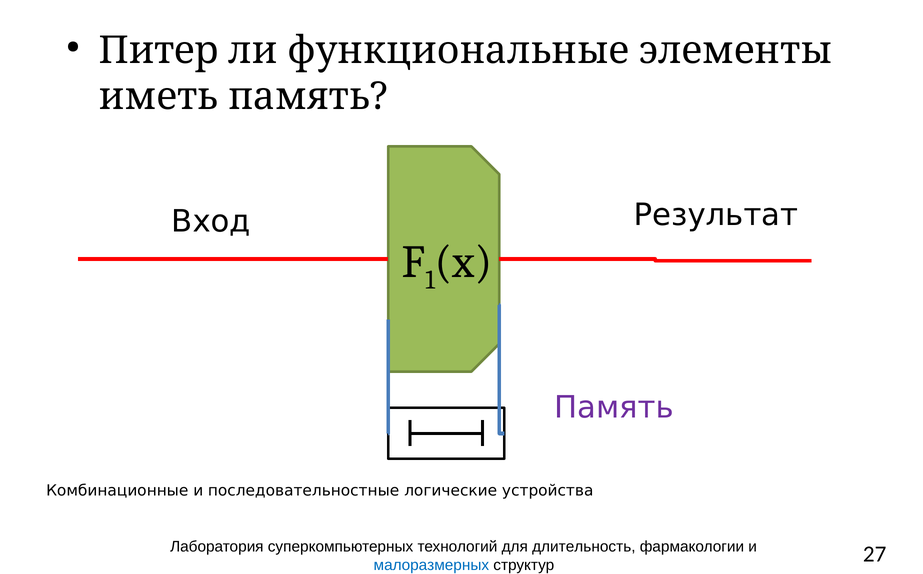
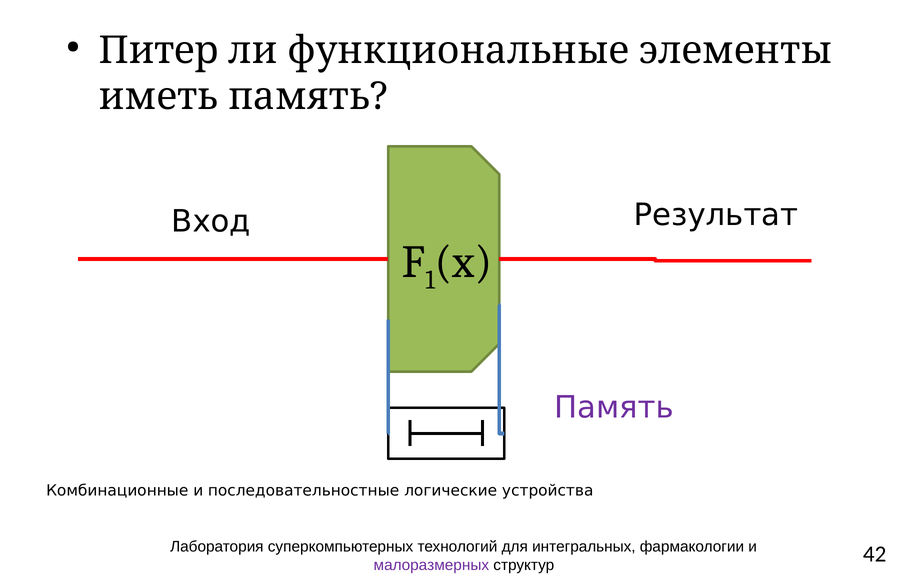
длительность: длительность -> интегральных (584, 547)
малоразмерных colour: blue -> purple (431, 565)
27: 27 -> 42 (875, 554)
